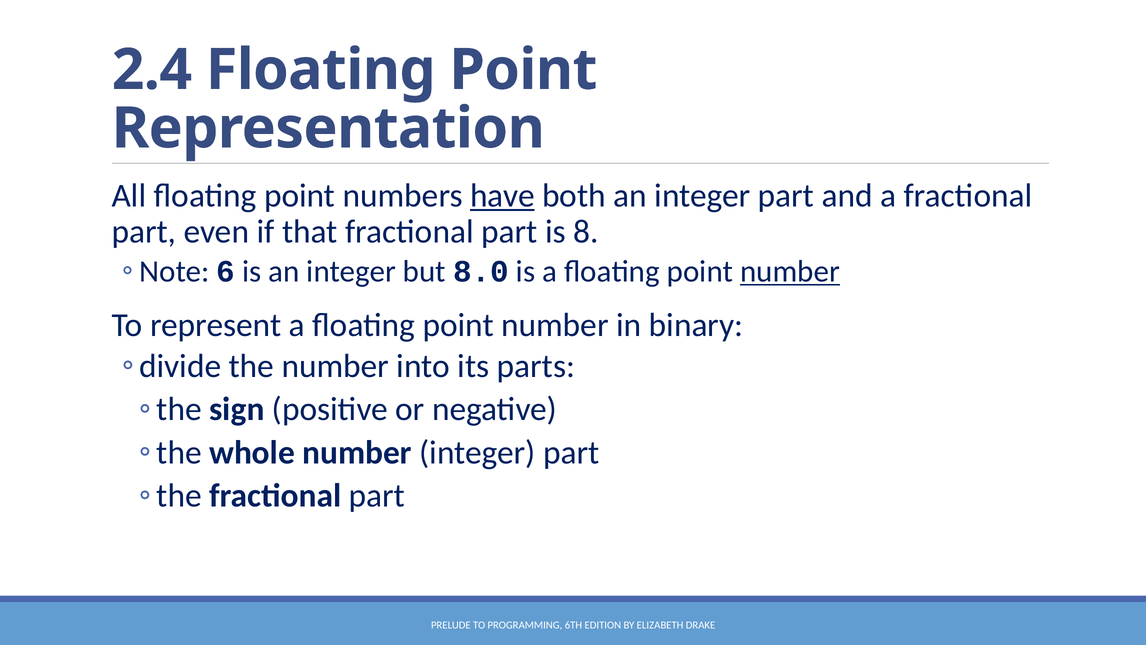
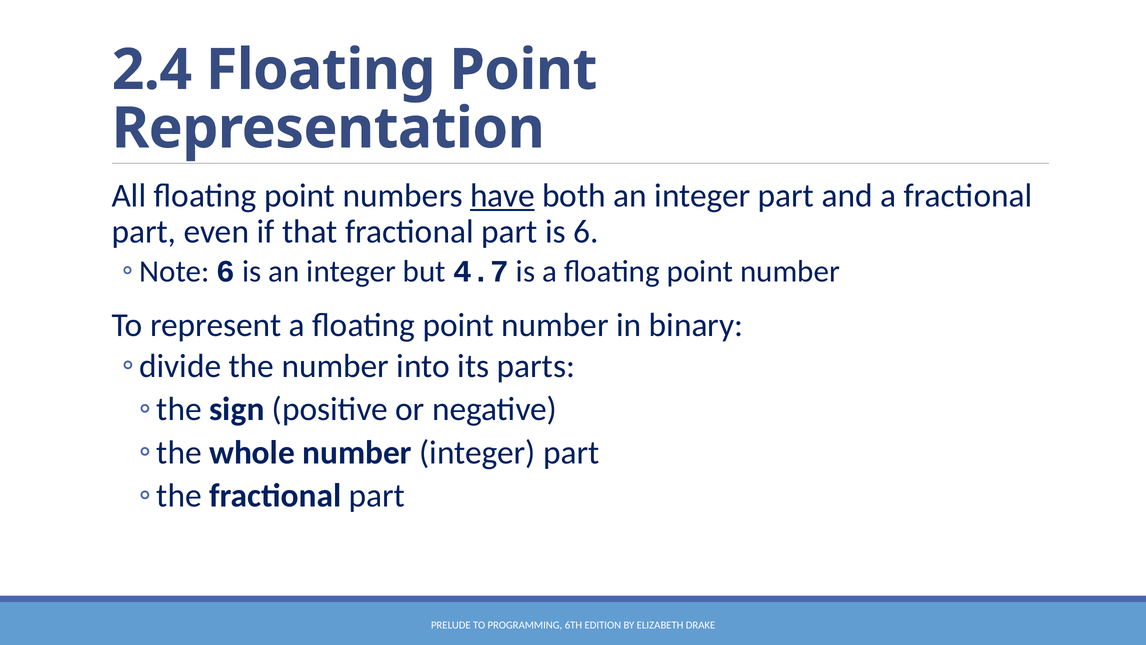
is 8: 8 -> 6 (586, 232)
8.0: 8.0 -> 4.7 (481, 271)
number underline: present -> none (790, 271)
